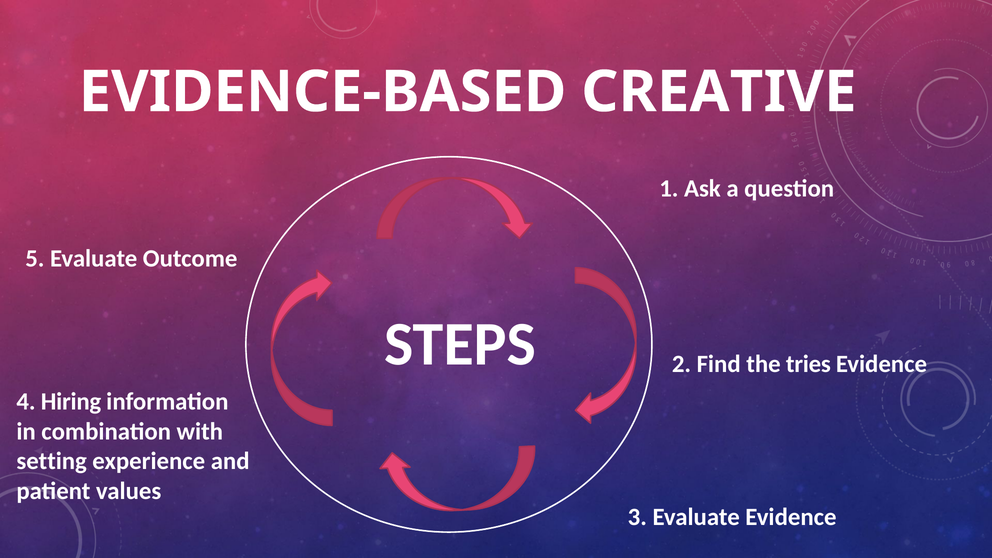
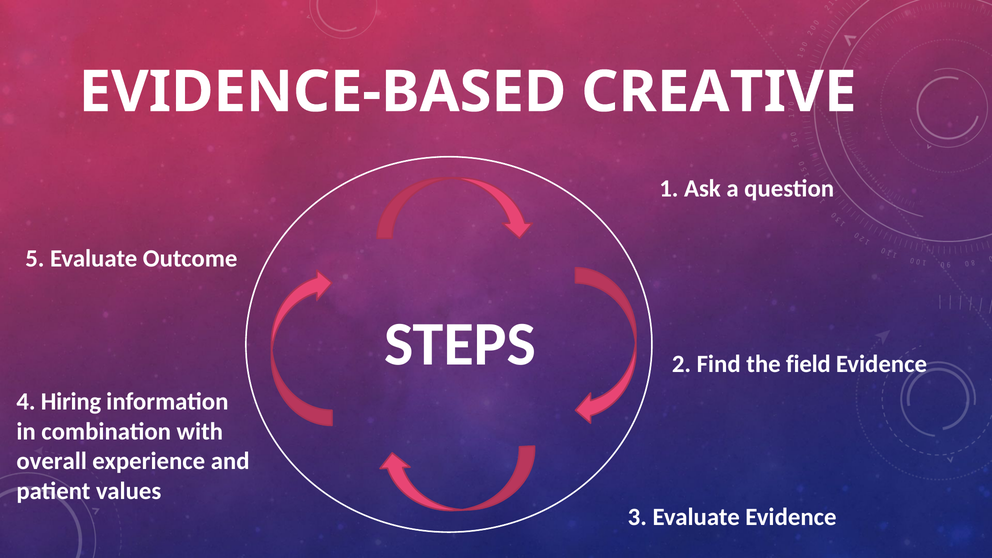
tries: tries -> field (808, 364)
setting: setting -> overall (52, 461)
